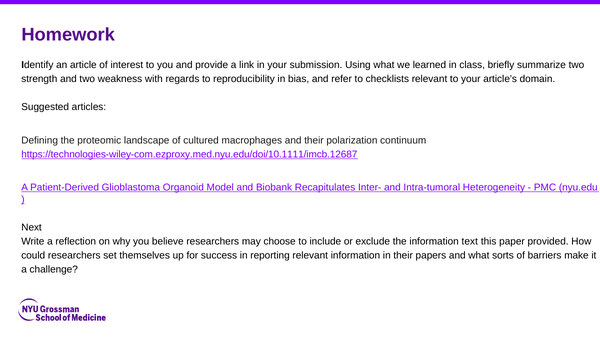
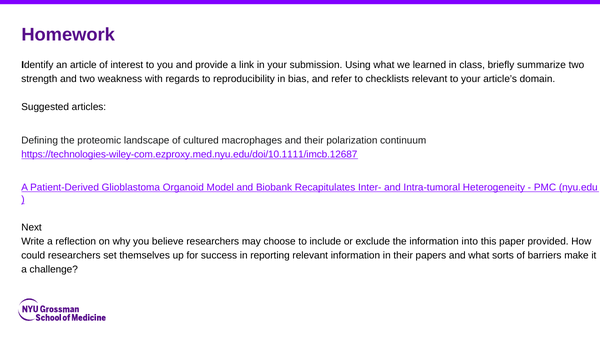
text: text -> into (470, 242)
